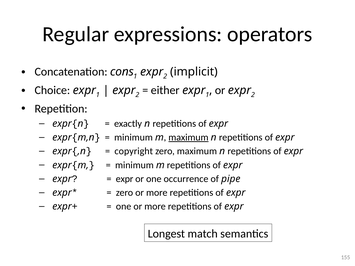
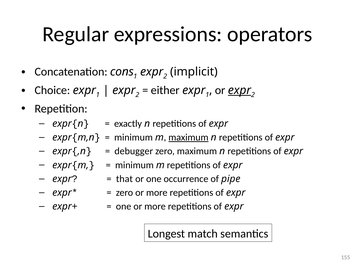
expr underline: none -> present (240, 90)
copyright: copyright -> debugger (134, 151)
expr: expr -> that (124, 179)
